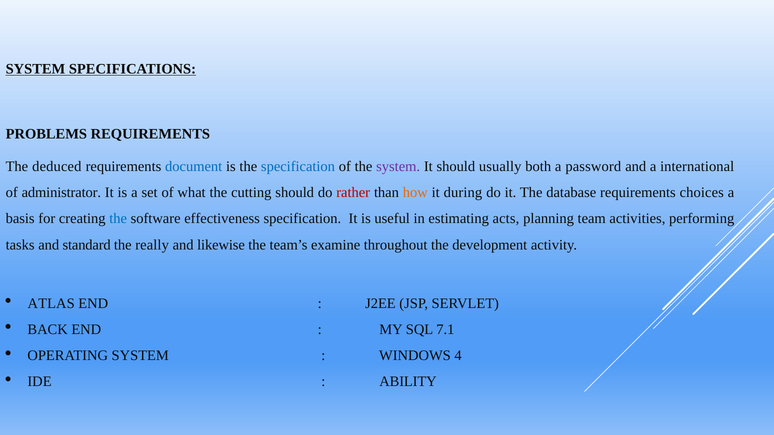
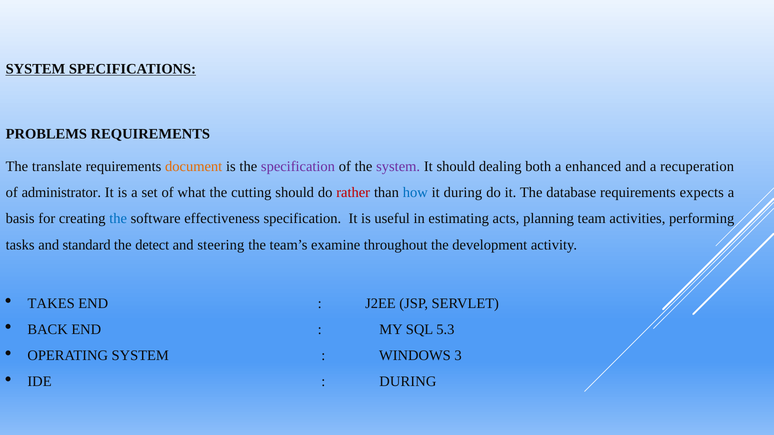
deduced: deduced -> translate (57, 167)
document colour: blue -> orange (194, 167)
specification colour: blue -> purple (298, 167)
usually: usually -> dealing (500, 167)
password: password -> enhanced (593, 167)
international: international -> recuperation (697, 167)
how colour: orange -> blue (415, 193)
choices: choices -> expects (702, 193)
really: really -> detect (152, 245)
likewise: likewise -> steering (221, 245)
ATLAS: ATLAS -> TAKES (51, 304)
7.1: 7.1 -> 5.3 (445, 330)
4: 4 -> 3 (458, 356)
ABILITY: ABILITY -> DURING (408, 382)
